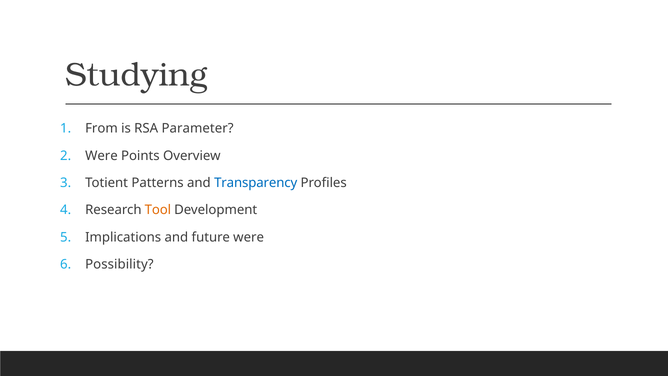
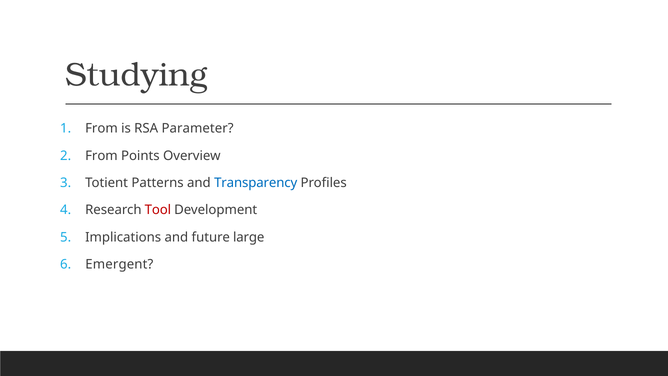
Were: Were -> From (101, 156)
Tool colour: orange -> red (158, 210)
future were: were -> large (249, 237)
Possibility: Possibility -> Emergent (119, 264)
